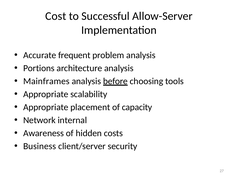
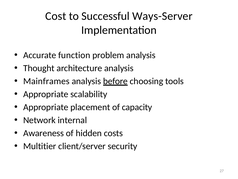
Allow-Server: Allow-Server -> Ways-Server (162, 16)
frequent: frequent -> function (74, 55)
Portions: Portions -> Thought (39, 68)
Business: Business -> Multitier (40, 146)
